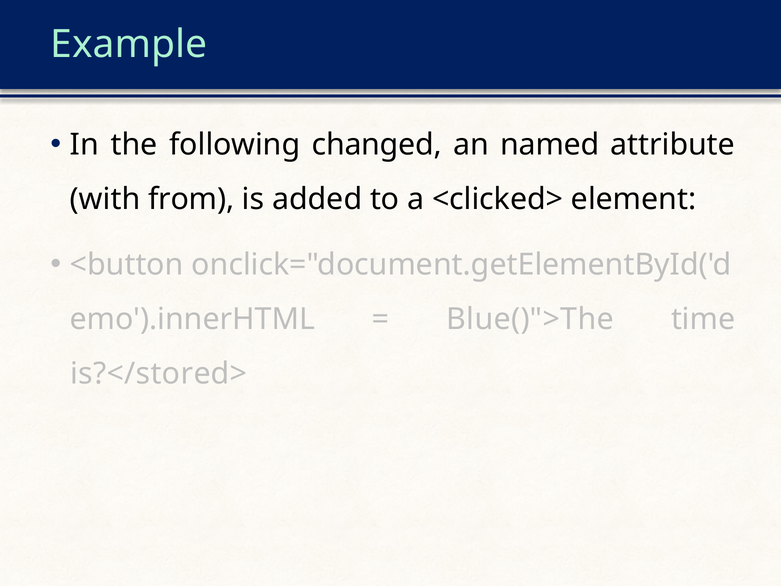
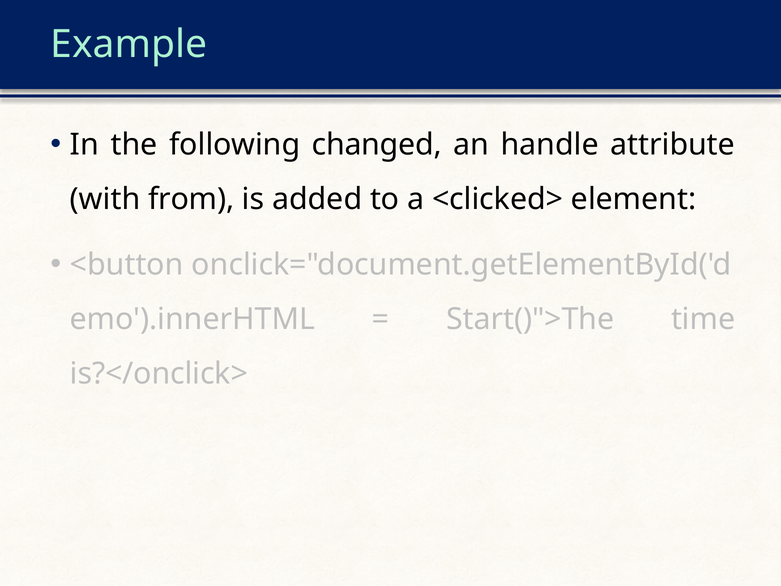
named: named -> handle (550, 145)
Blue()">The: Blue()">The -> Start()">The (530, 319)
is?</stored>: is?</stored> -> is?</onclick> (159, 374)
